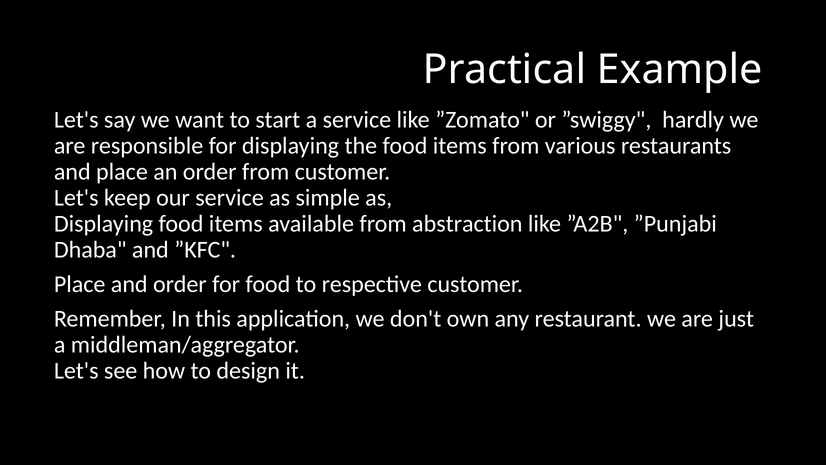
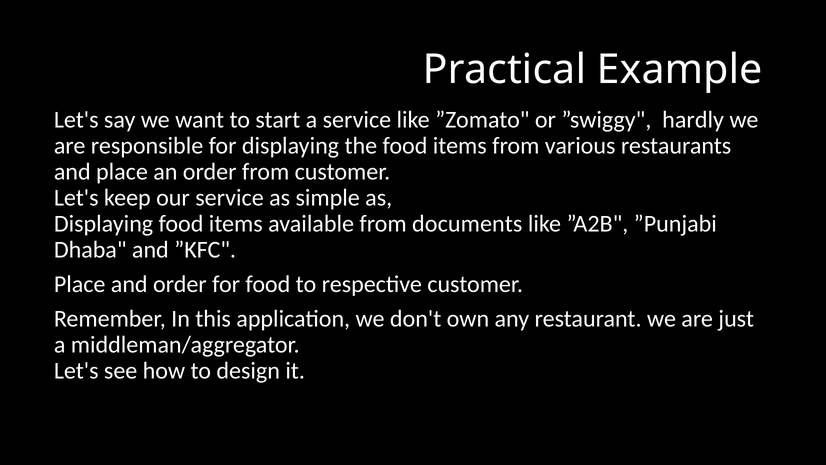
abstraction: abstraction -> documents (467, 224)
